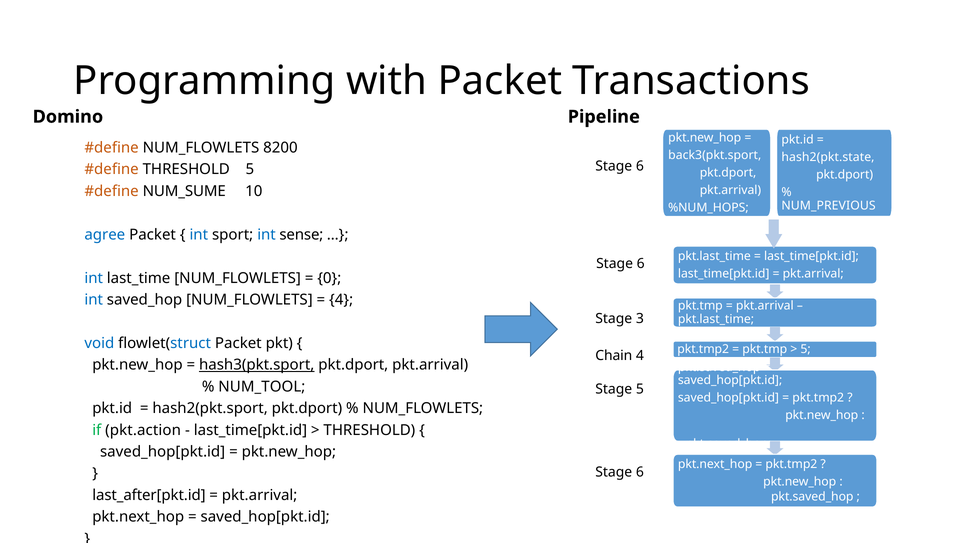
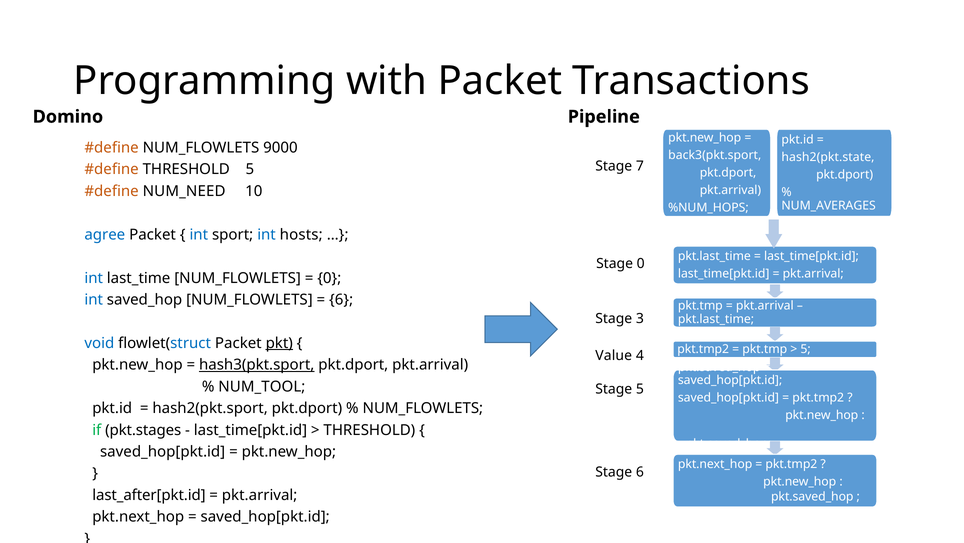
8200: 8200 -> 9000 (280, 148)
6: 6 -> 7 (640, 166)
NUM_SUME: NUM_SUME -> NUM_NEED (184, 191)
NUM_PREVIOUS: NUM_PREVIOUS -> NUM_AVERAGES (829, 205)
sense: sense -> hosts (301, 234)
6: 6 -> 0 (641, 263)
4: 4 -> 6 (341, 299)
pkt underline: none -> present (279, 343)
Chain: Chain -> Value (614, 355)
pkt.action: pkt.action -> pkt.stages (143, 429)
